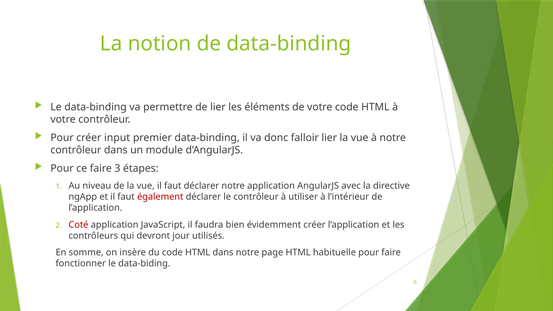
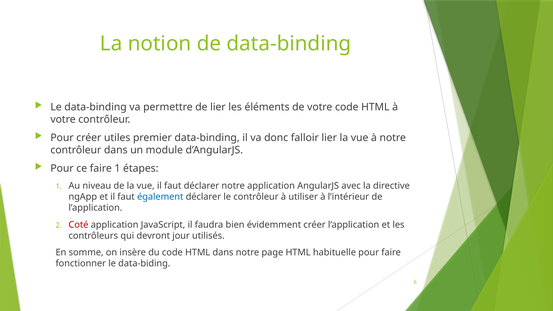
input: input -> utiles (117, 138)
faire 3: 3 -> 1 (117, 168)
également colour: red -> blue (160, 197)
